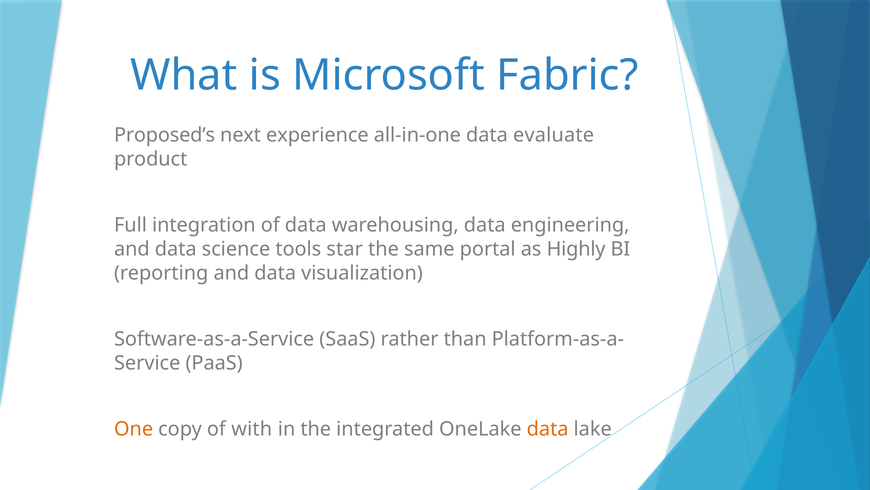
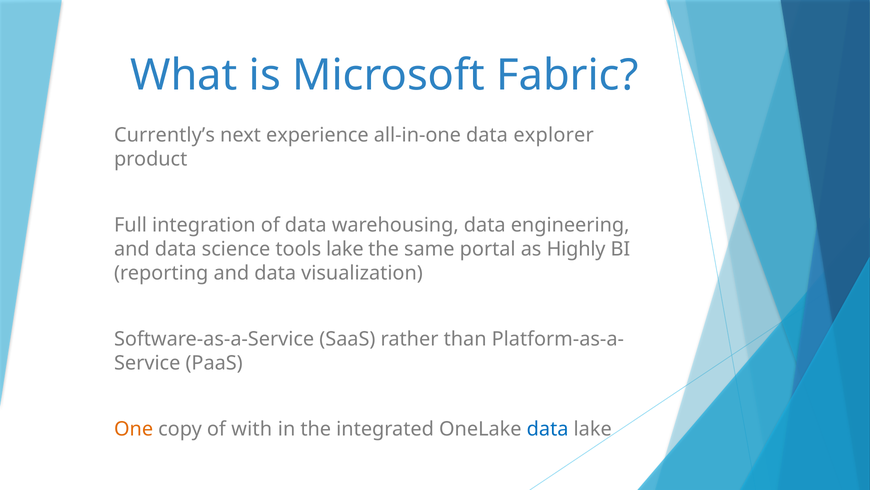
Proposed’s: Proposed’s -> Currently’s (165, 135)
evaluate: evaluate -> explorer (554, 135)
tools star: star -> lake (345, 249)
data colour: orange -> blue (548, 429)
